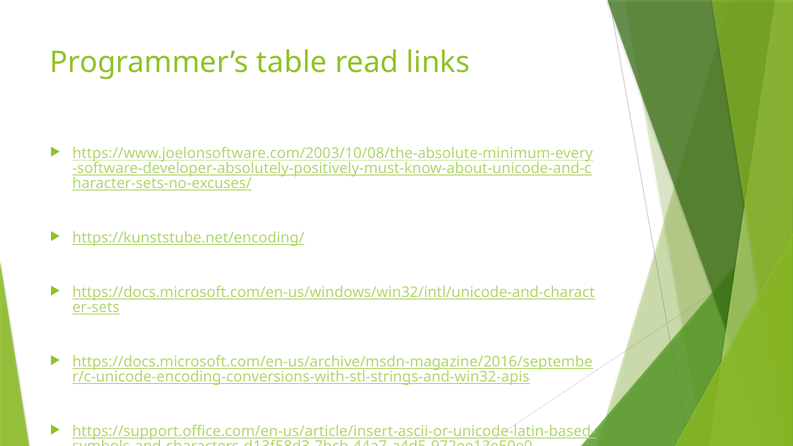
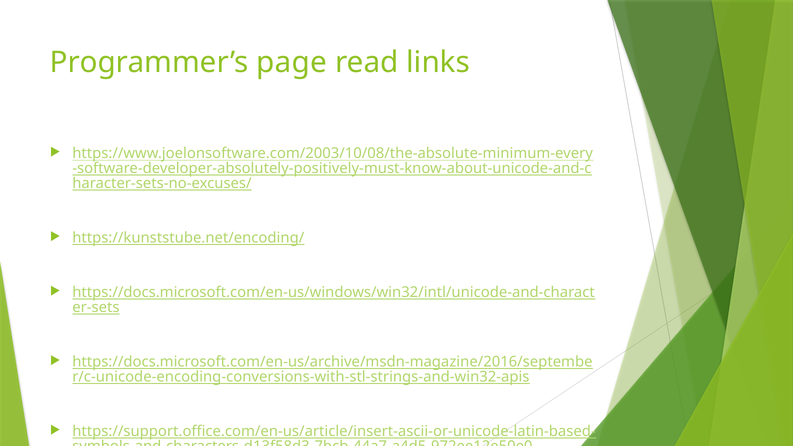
table: table -> page (292, 63)
